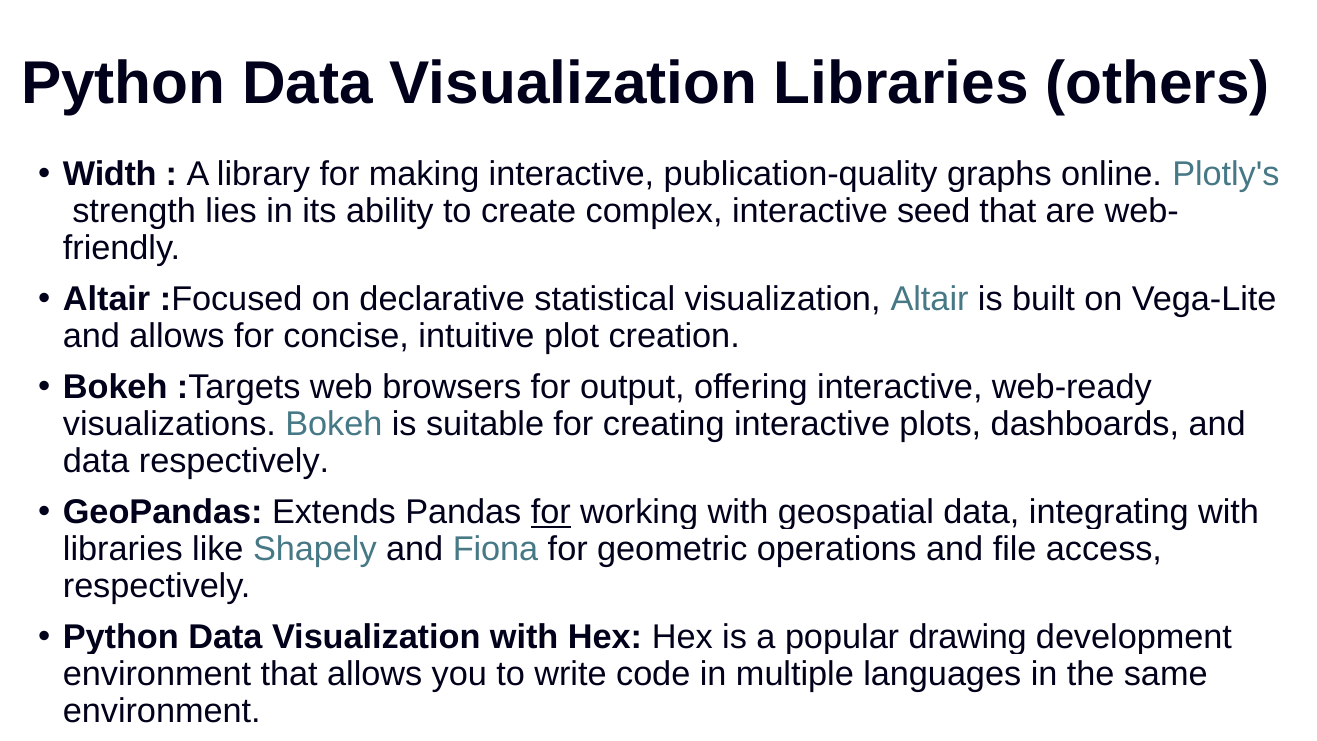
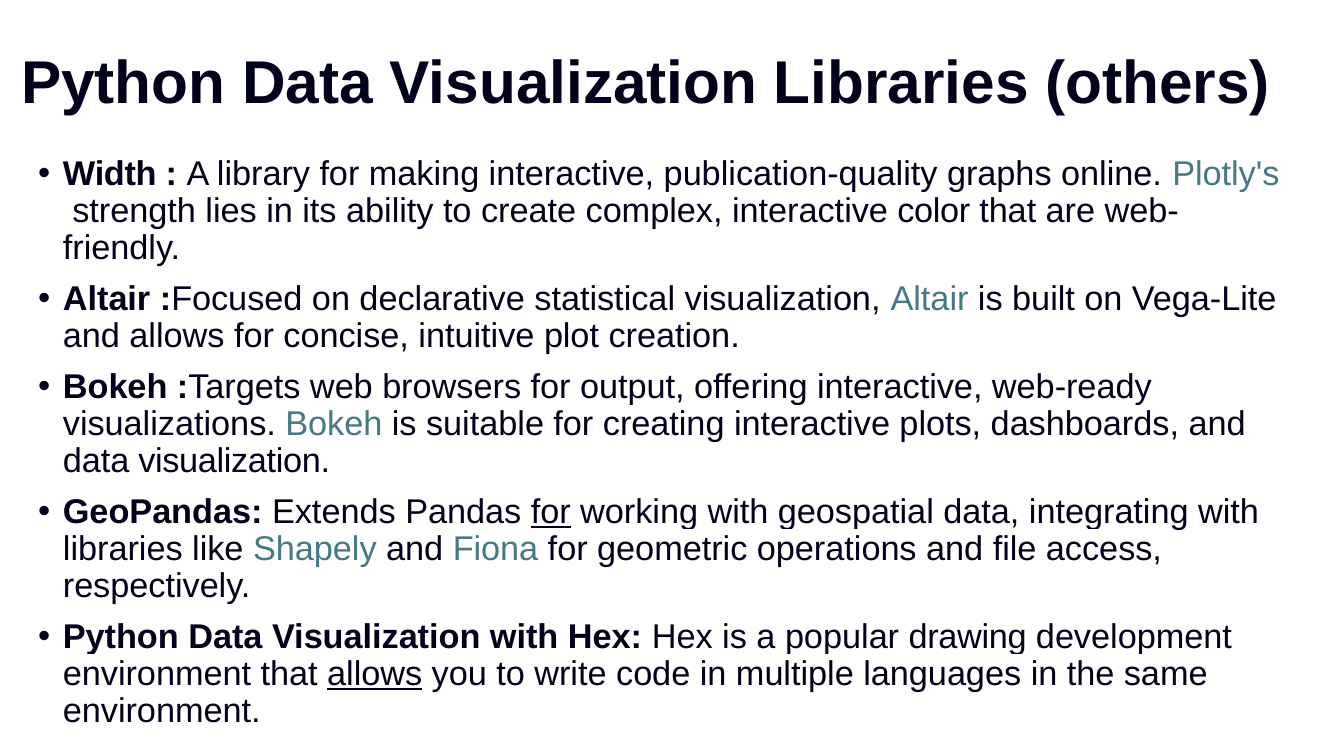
seed: seed -> color (934, 212)
respectively: respectively -> visualization (234, 461)
allows underline: none -> present (375, 674)
